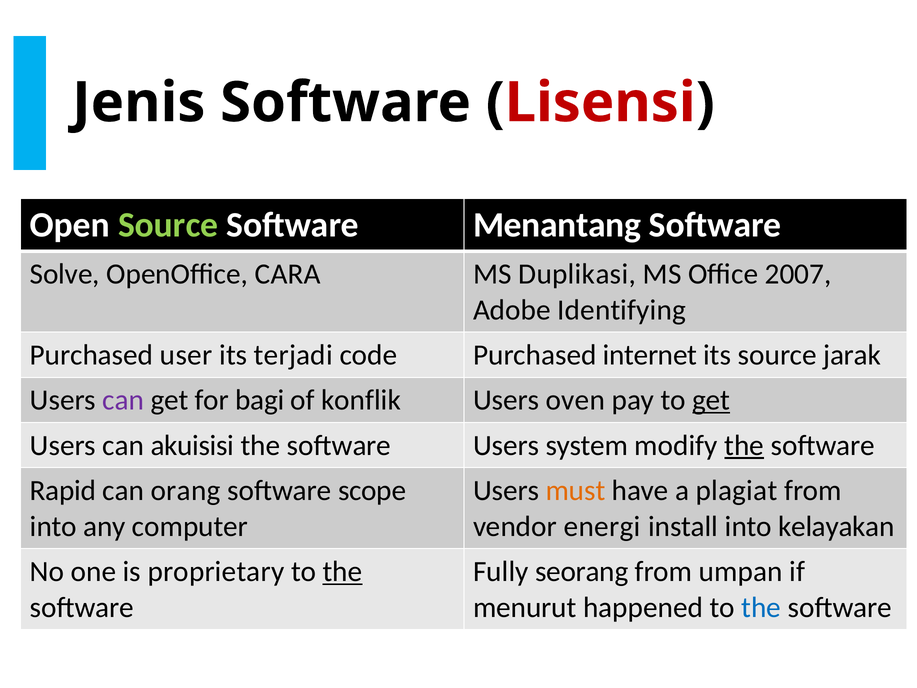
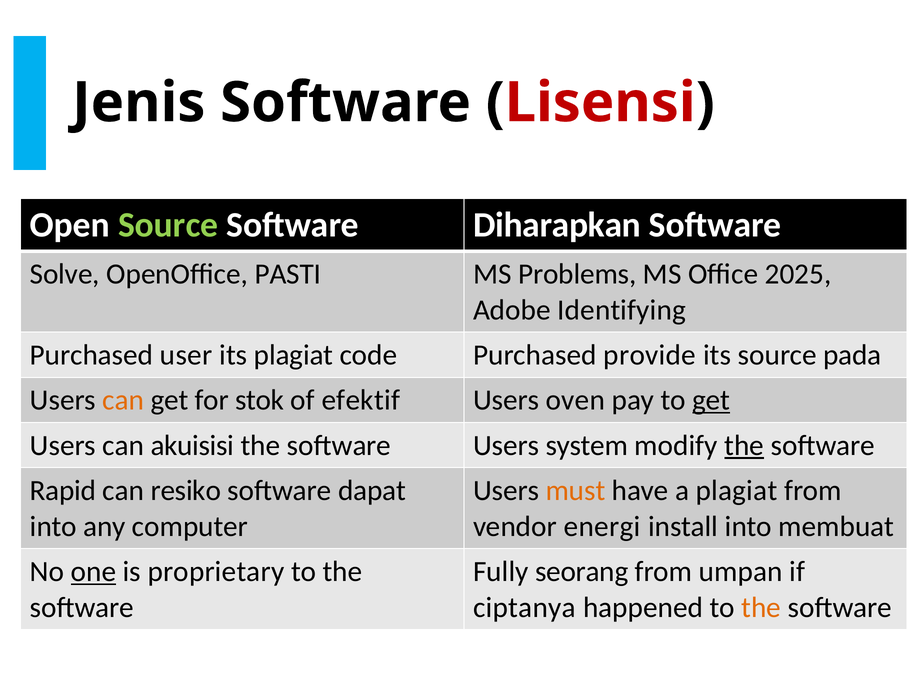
Menantang: Menantang -> Diharapkan (557, 225)
CARA: CARA -> PASTI (288, 274)
Duplikasi: Duplikasi -> Problems (577, 274)
2007: 2007 -> 2025 (798, 274)
its terjadi: terjadi -> plagiat (294, 355)
internet: internet -> provide (650, 355)
jarak: jarak -> pada (852, 355)
can colour: purple -> orange (123, 400)
bagi: bagi -> stok (260, 400)
konflik: konflik -> efektif (361, 400)
orang: orang -> resiko (186, 490)
scope: scope -> dapat (372, 490)
kelayakan: kelayakan -> membuat (836, 526)
one underline: none -> present (93, 571)
the underline: present -> none (342, 571)
menurut: menurut -> ciptanya (525, 607)
the colour: blue -> orange (761, 607)
